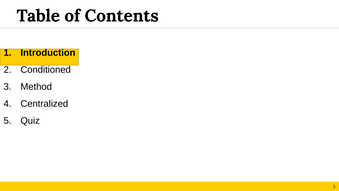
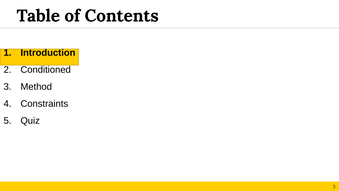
Centralized: Centralized -> Constraints (44, 104)
